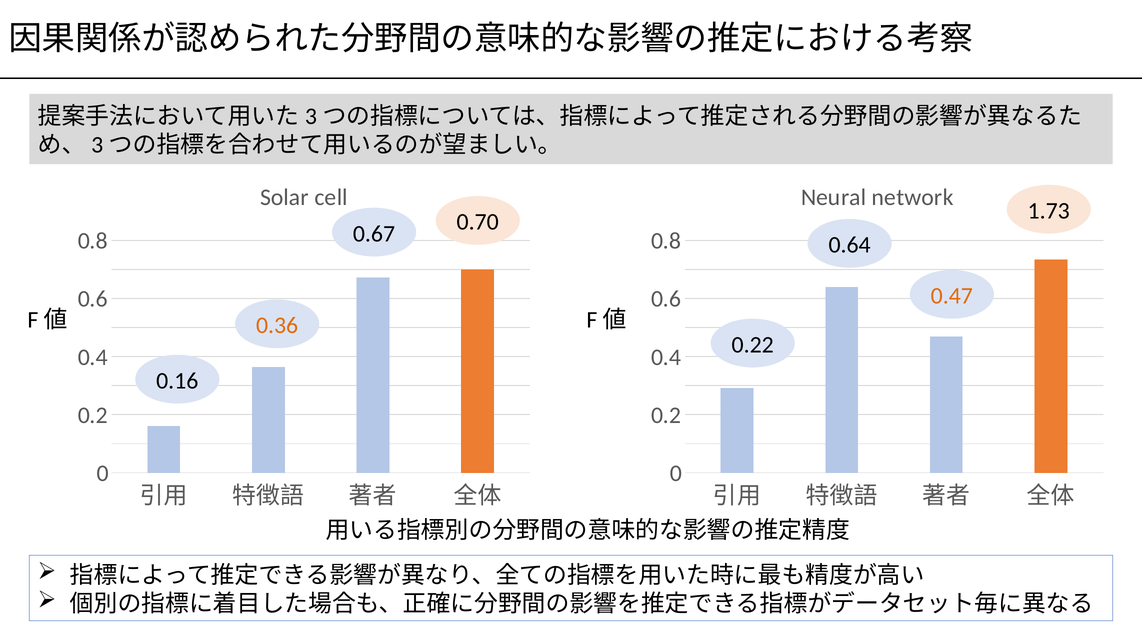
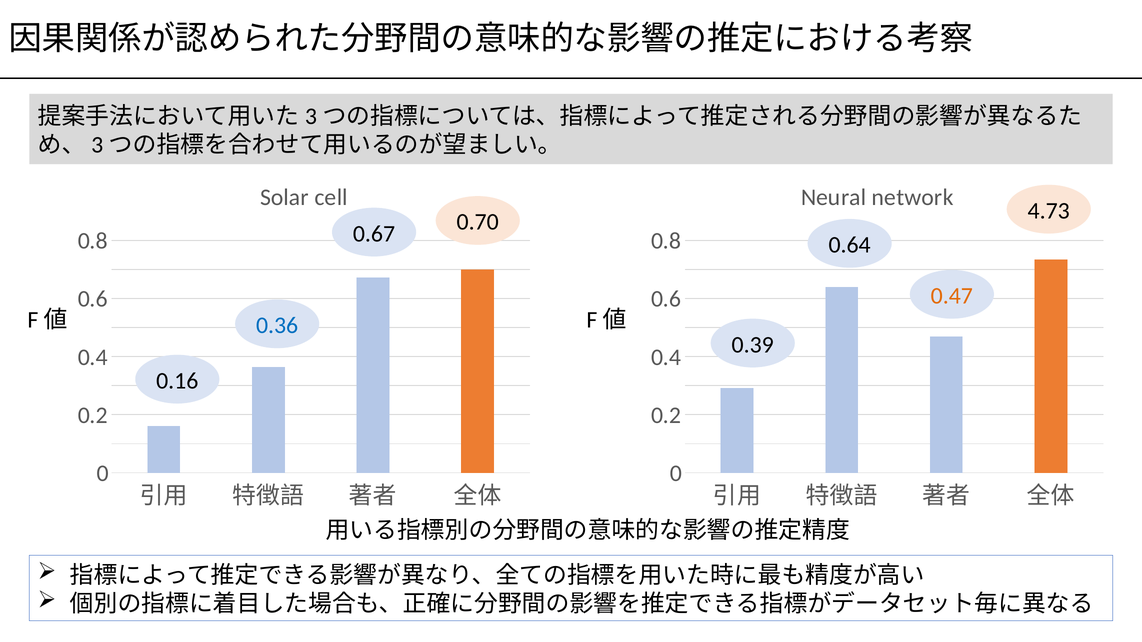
1.73: 1.73 -> 4.73 (1049, 211)
0.36 colour: orange -> blue (277, 326)
0.22: 0.22 -> 0.39 (753, 345)
